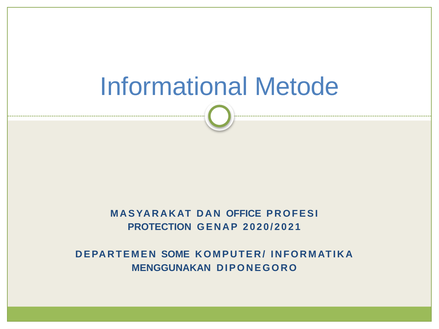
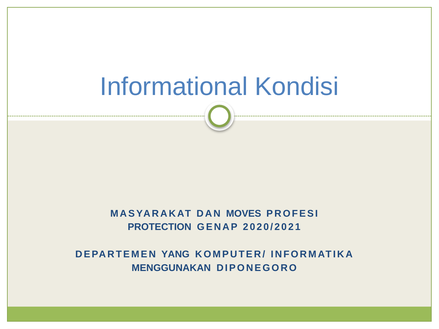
Metode: Metode -> Kondisi (297, 87)
OFFICE: OFFICE -> MOVES (244, 214)
SOME: SOME -> YANG (175, 255)
